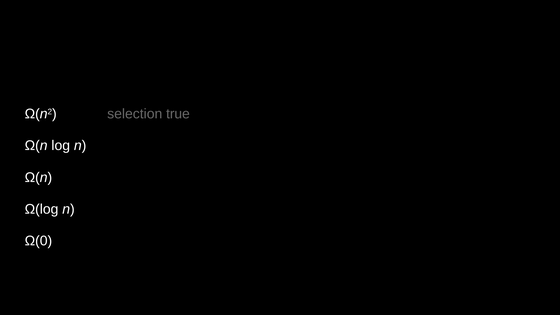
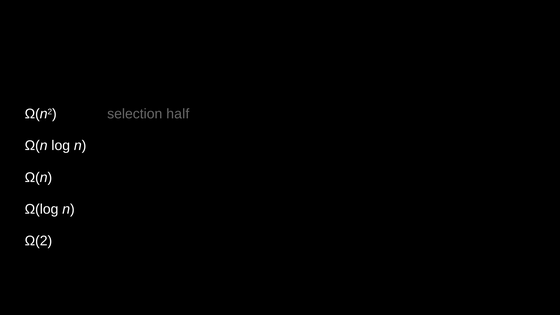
true: true -> half (178, 114)
Ω(0: Ω(0 -> Ω(2 (38, 241)
